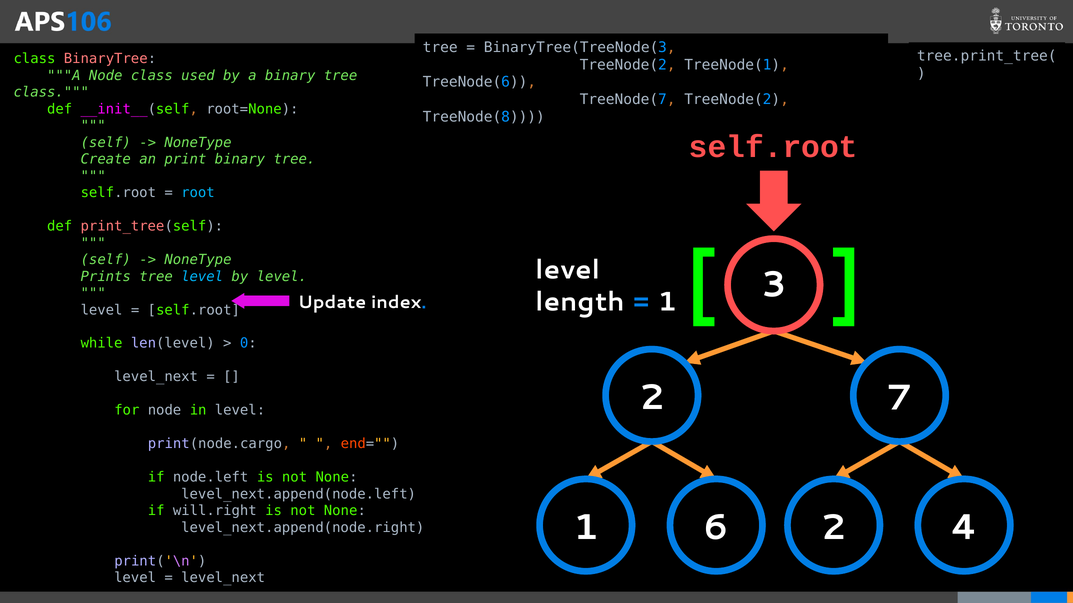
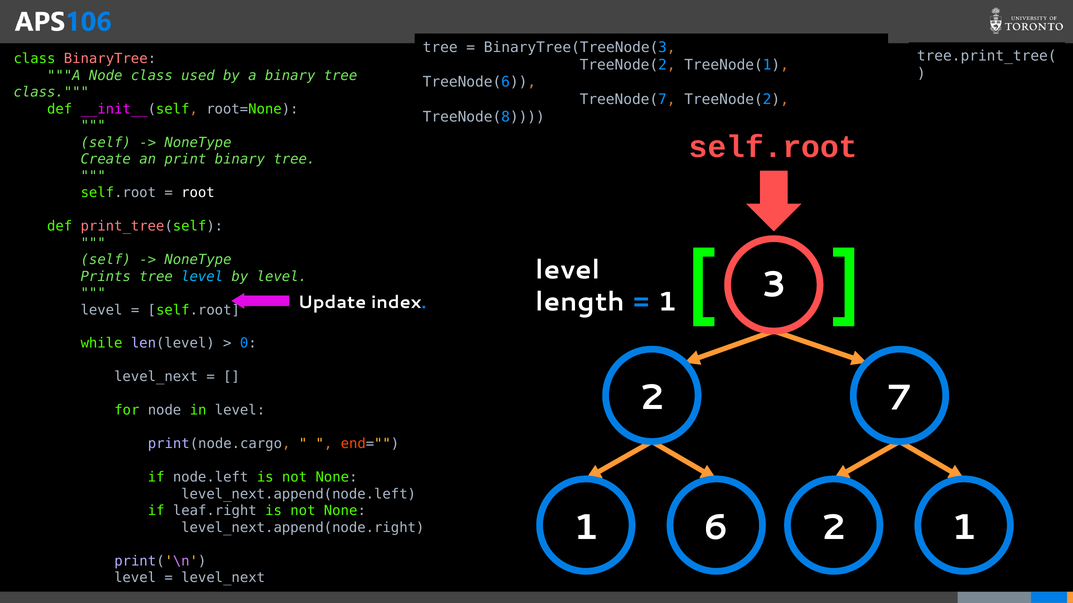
root colour: light blue -> white (198, 193)
will.right: will.right -> leaf.right (215, 511)
2 4: 4 -> 1 (964, 528)
